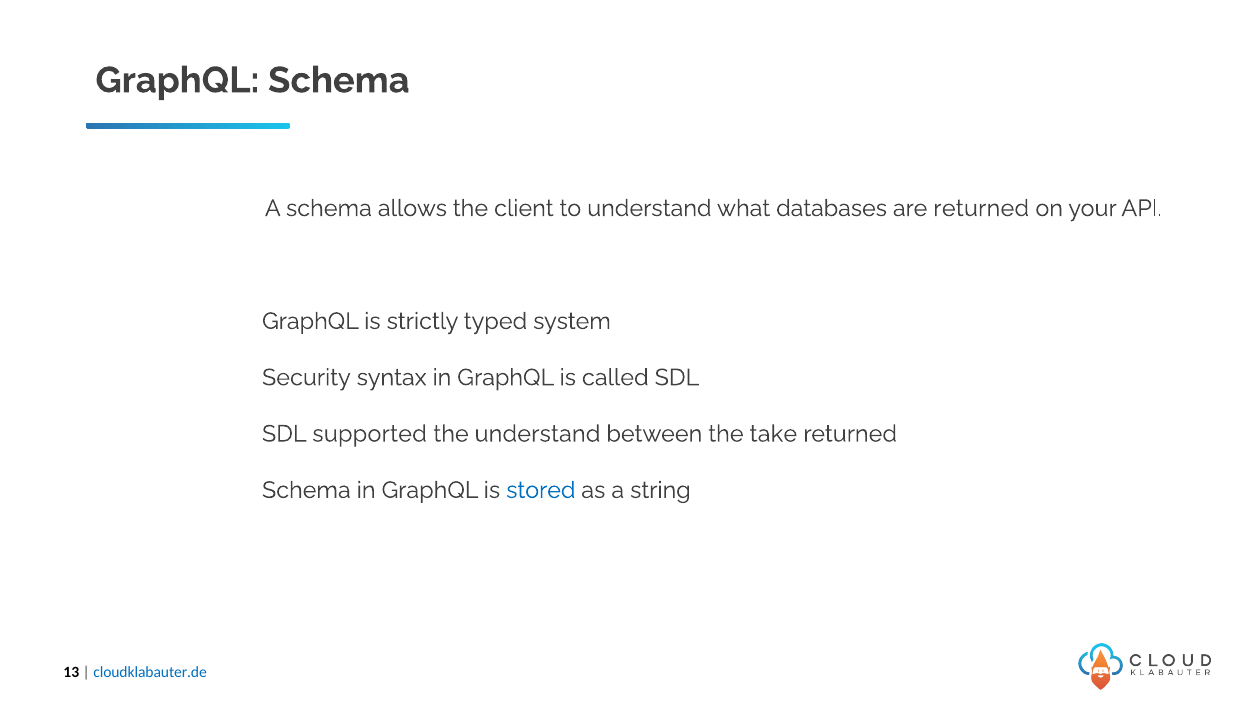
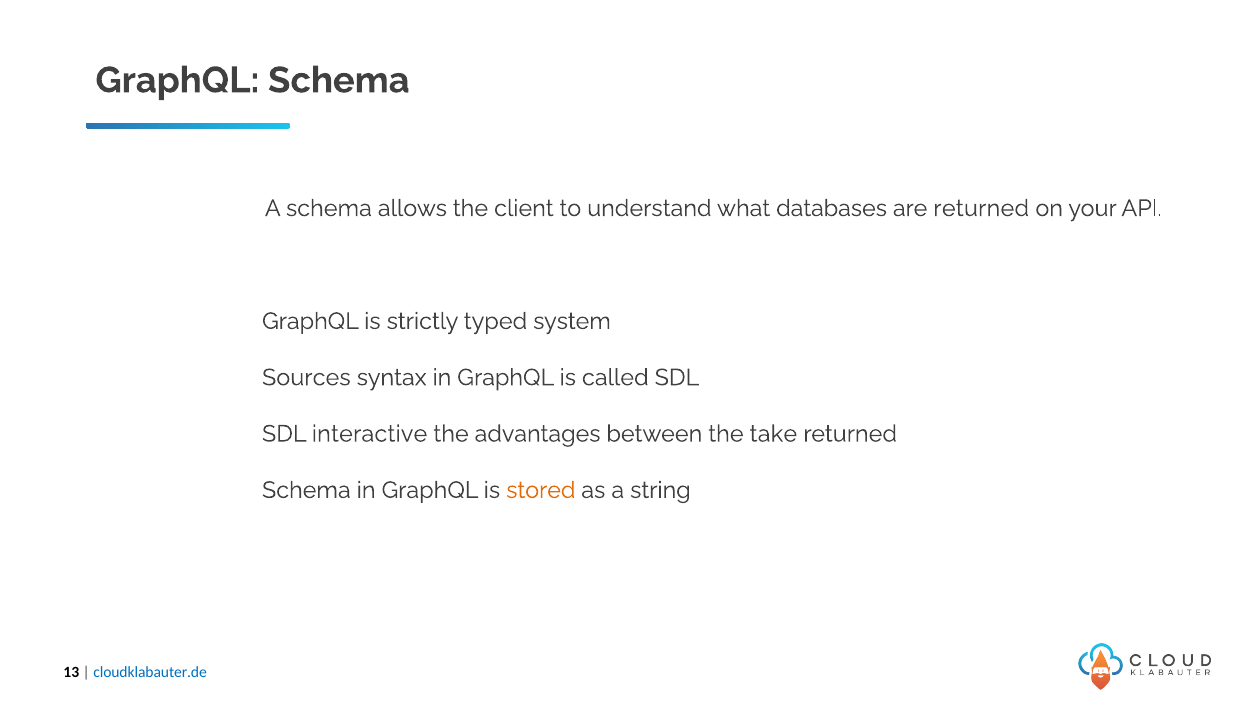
Security: Security -> Sources (306, 377)
supported: supported -> interactive (370, 434)
the understand: understand -> advantages (538, 434)
stored colour: blue -> orange (541, 490)
